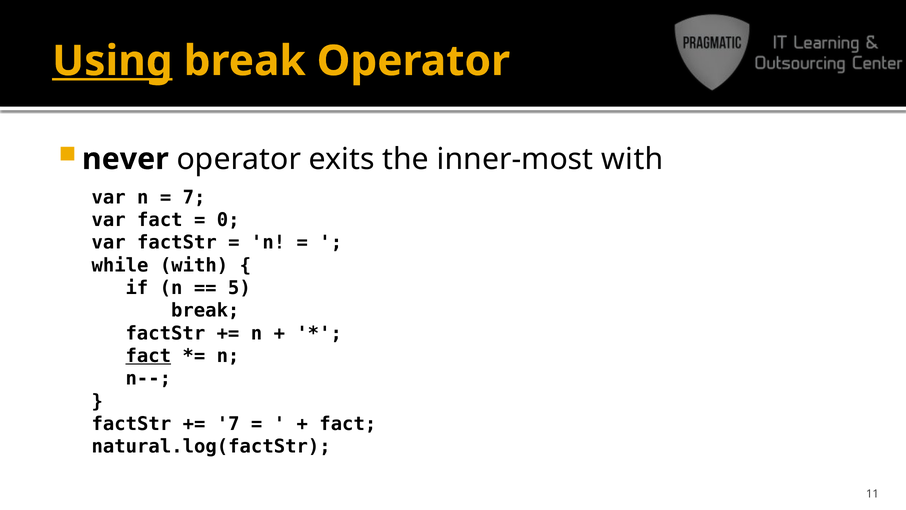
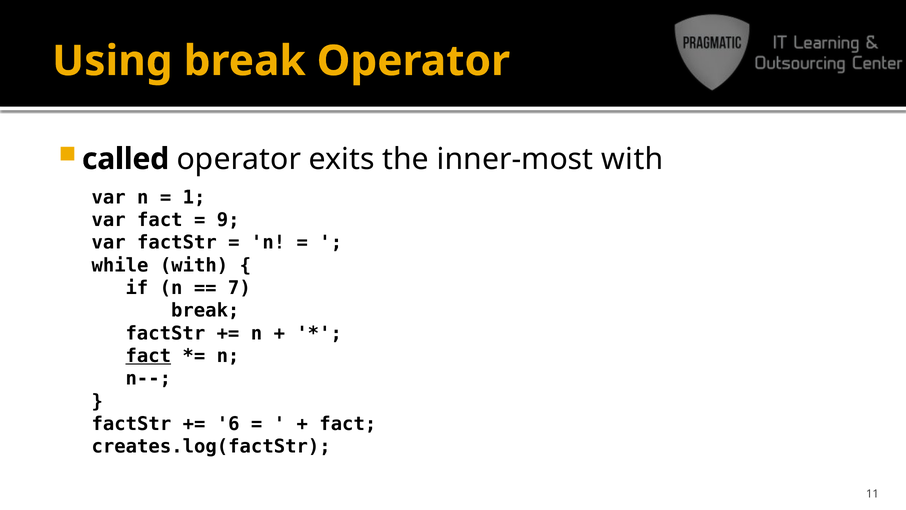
Using underline: present -> none (112, 61)
never: never -> called (126, 159)
7: 7 -> 1 (194, 197)
0: 0 -> 9 (228, 220)
5: 5 -> 7 (239, 288)
7: 7 -> 6 (228, 424)
natural.log(factStr: natural.log(factStr -> creates.log(factStr (211, 446)
